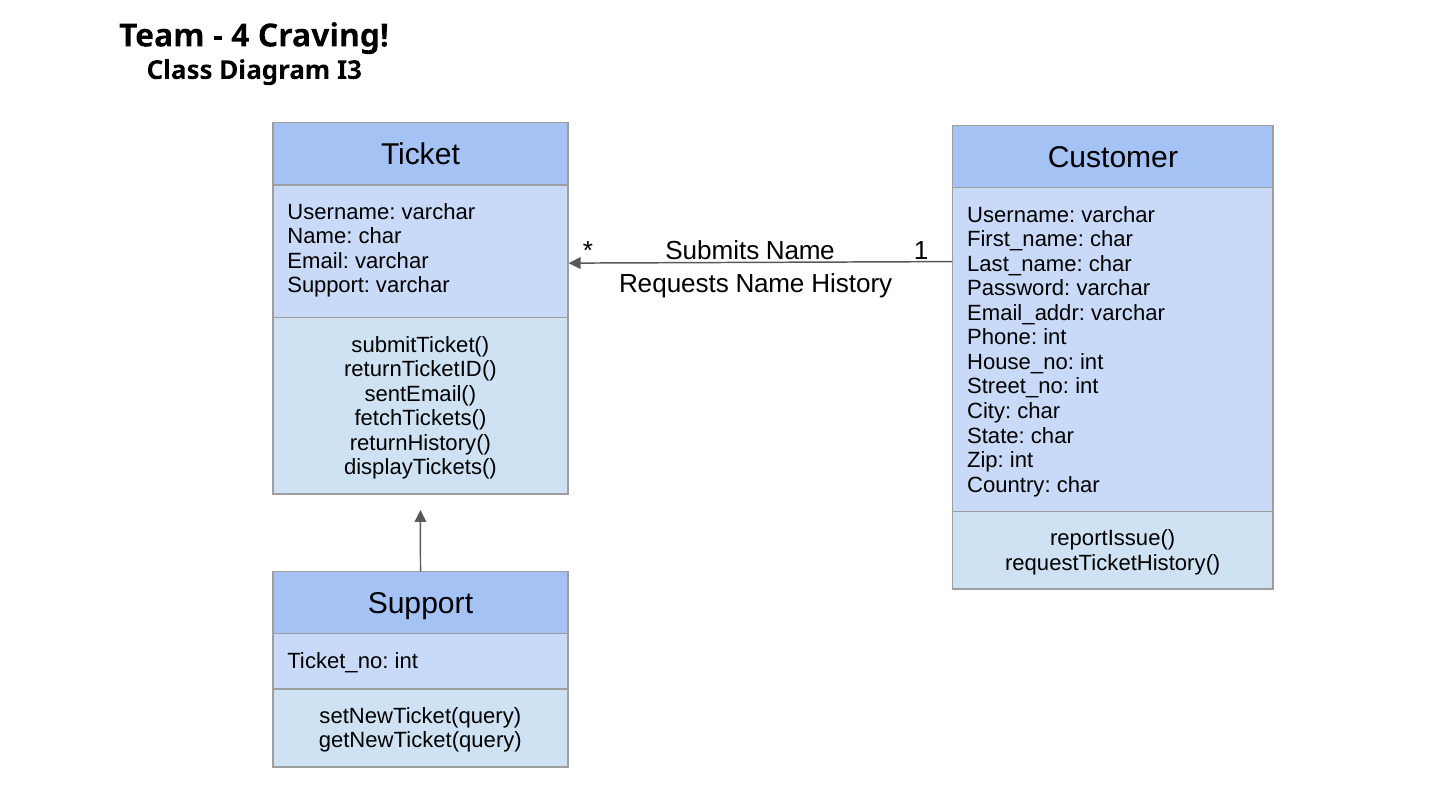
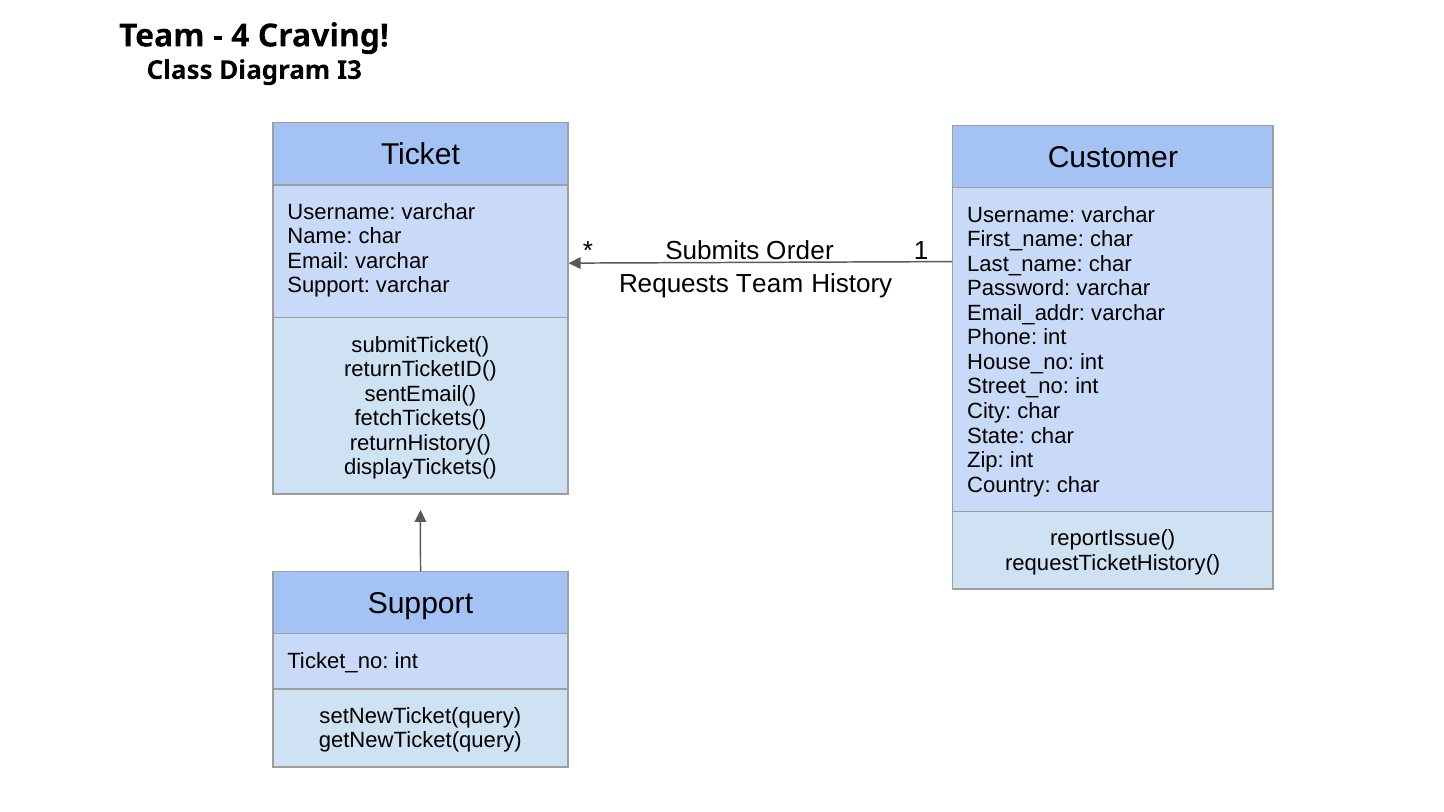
Submits Name: Name -> Order (800, 251)
Requests Name: Name -> Team (770, 284)
